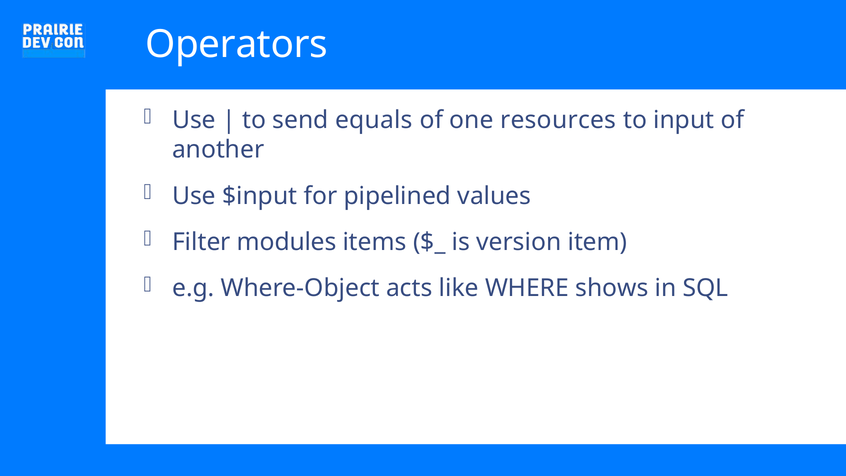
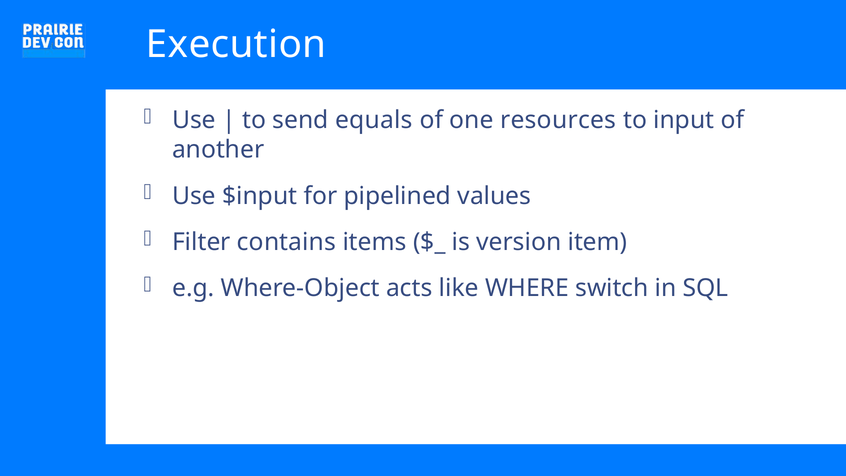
Operators: Operators -> Execution (236, 44)
modules: modules -> contains (287, 242)
shows: shows -> switch (612, 288)
